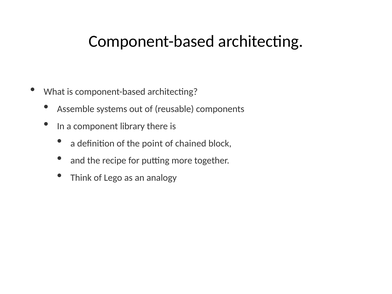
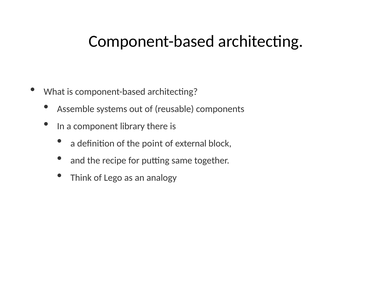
chained: chained -> external (191, 143)
more: more -> same (182, 161)
